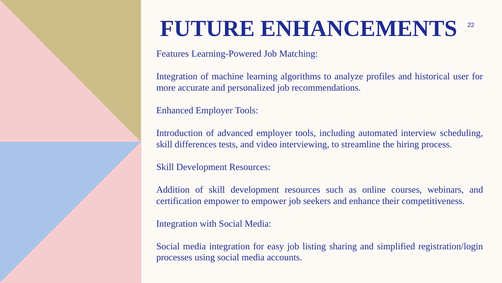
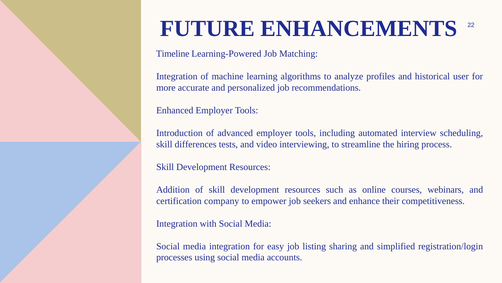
Features: Features -> Timeline (173, 54)
certification empower: empower -> company (222, 200)
